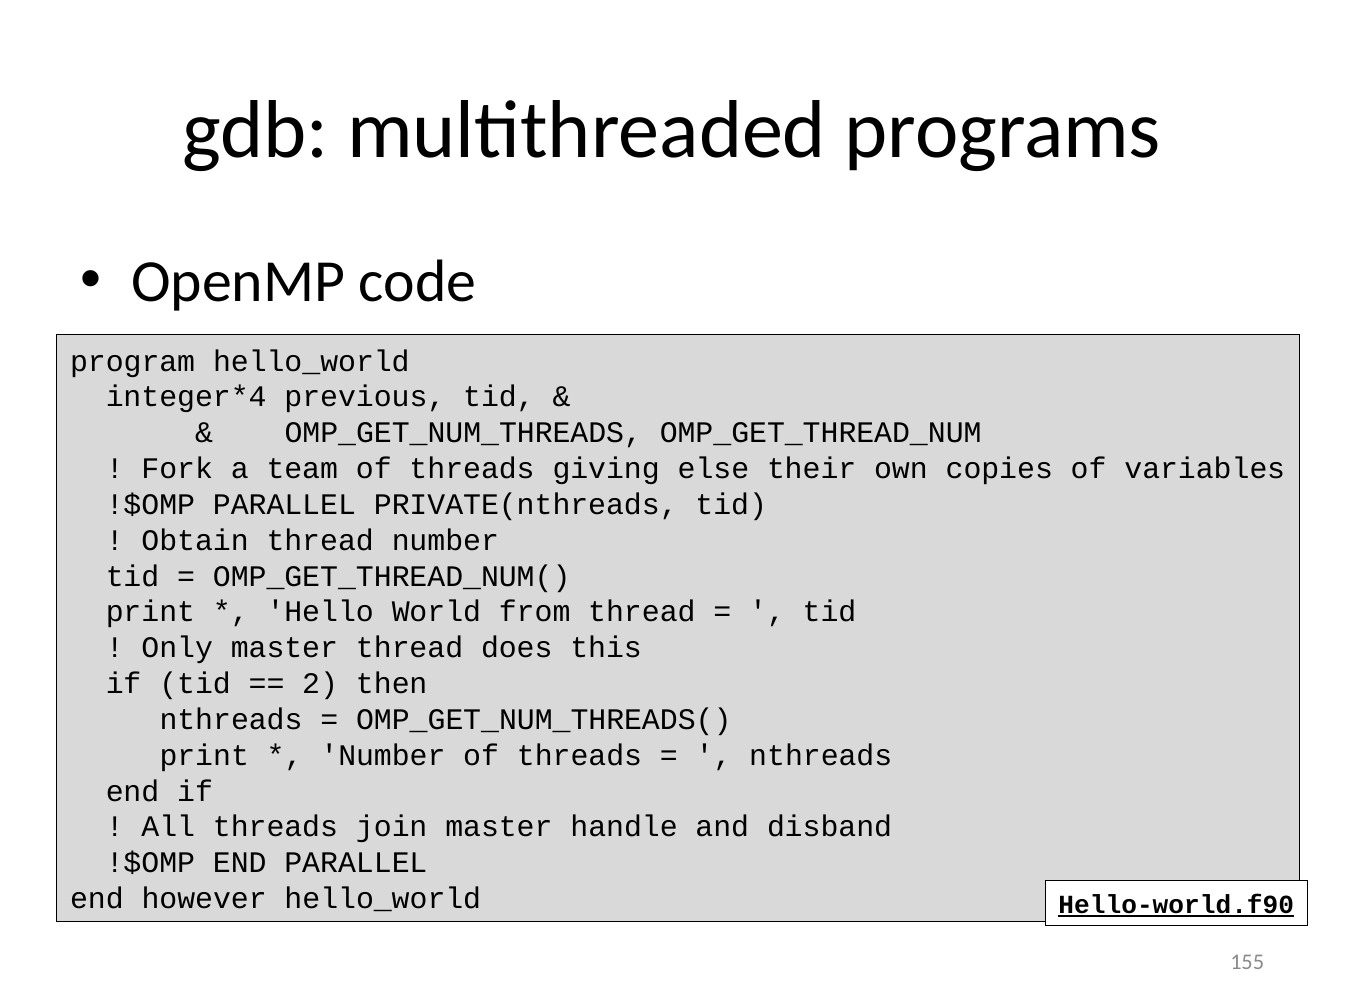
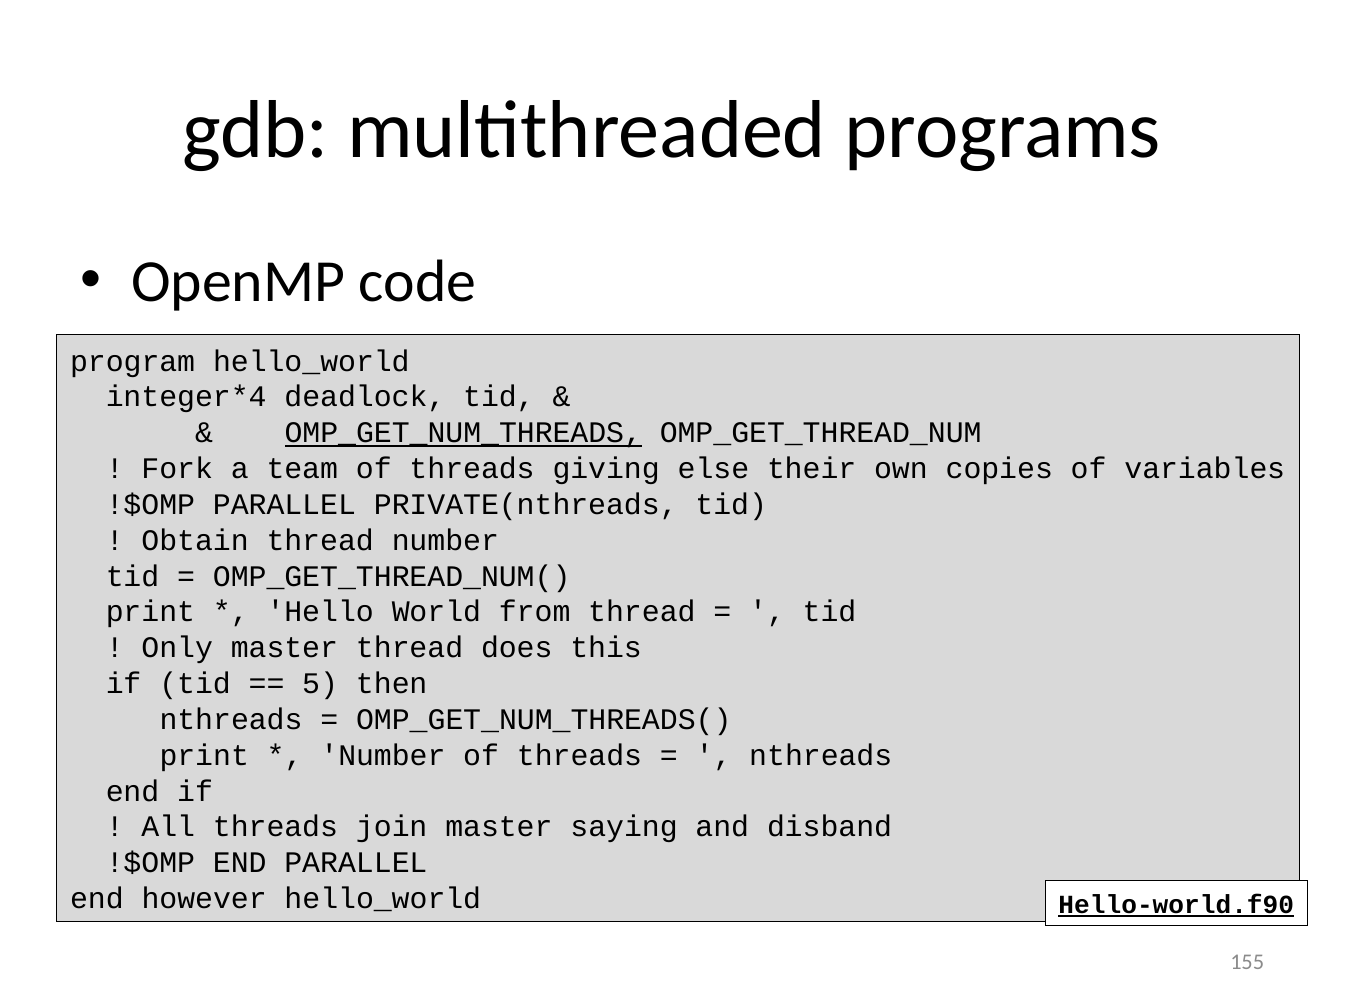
previous: previous -> deadlock (365, 397)
OMP_GET_NUM_THREADS underline: none -> present (463, 433)
2: 2 -> 5 (320, 684)
handle: handle -> saying (624, 828)
